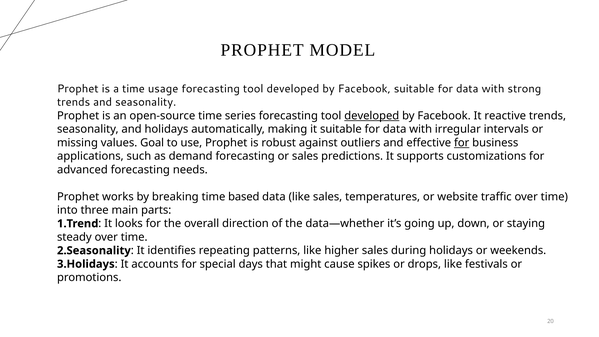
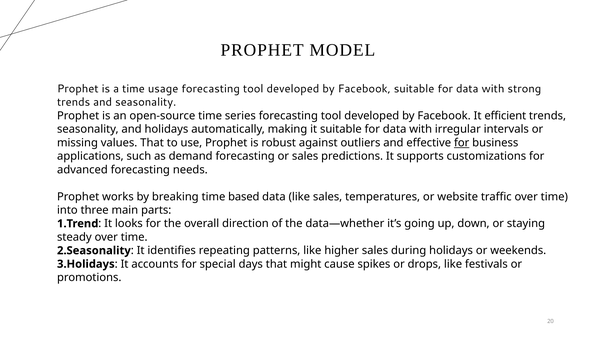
developed underline: present -> none (372, 116)
reactive: reactive -> efficient (505, 116)
values Goal: Goal -> That (152, 143)
